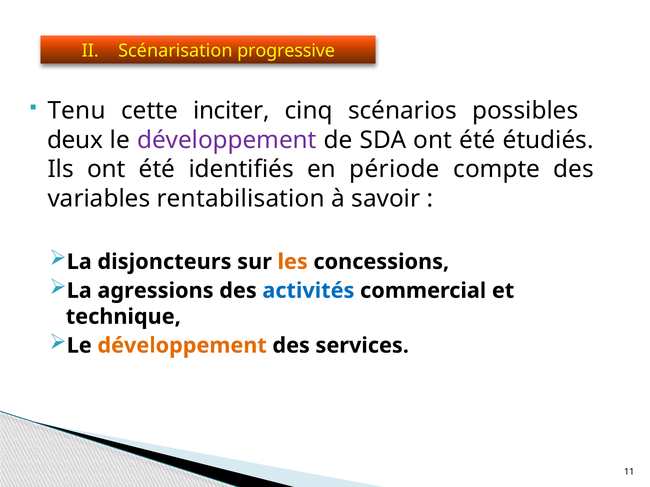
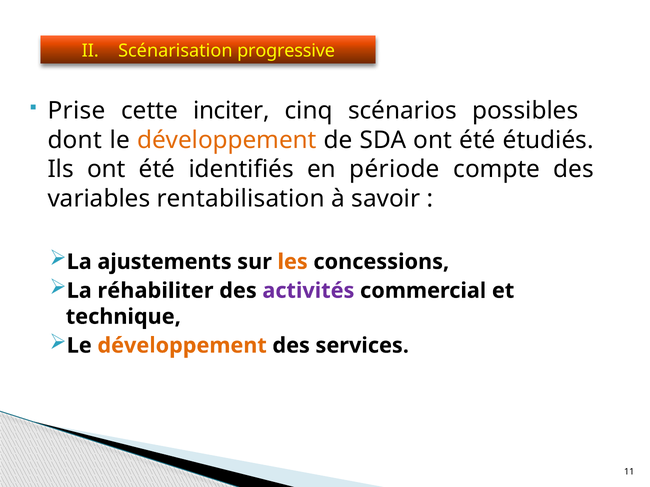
Tenu: Tenu -> Prise (77, 111)
deux: deux -> dont (75, 140)
développement colour: purple -> orange (227, 140)
disjoncteurs: disjoncteurs -> ajustements (165, 262)
agressions: agressions -> réhabiliter (155, 291)
activités colour: blue -> purple (308, 291)
